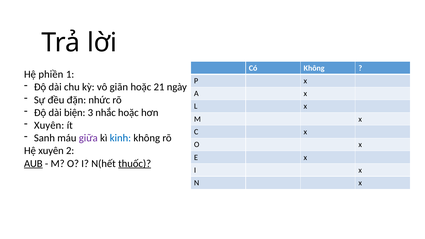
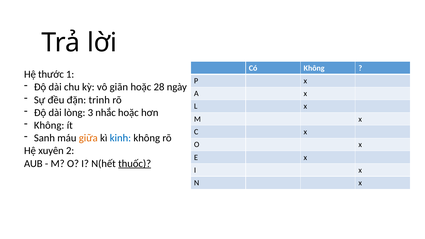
phiền: phiền -> thước (51, 74)
21: 21 -> 28 (159, 87)
nhức: nhức -> trinh (99, 100)
biện: biện -> lòng (75, 113)
Xuyên: Xuyên -> Không (49, 125)
giữa colour: purple -> orange (88, 138)
AUB underline: present -> none (33, 164)
